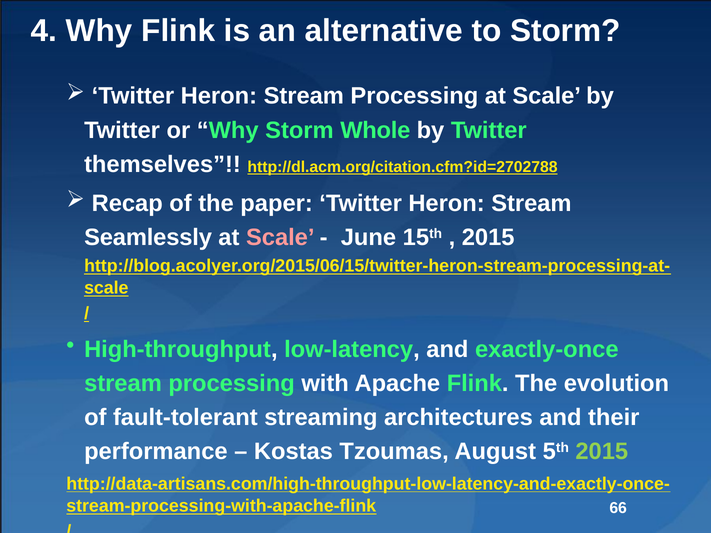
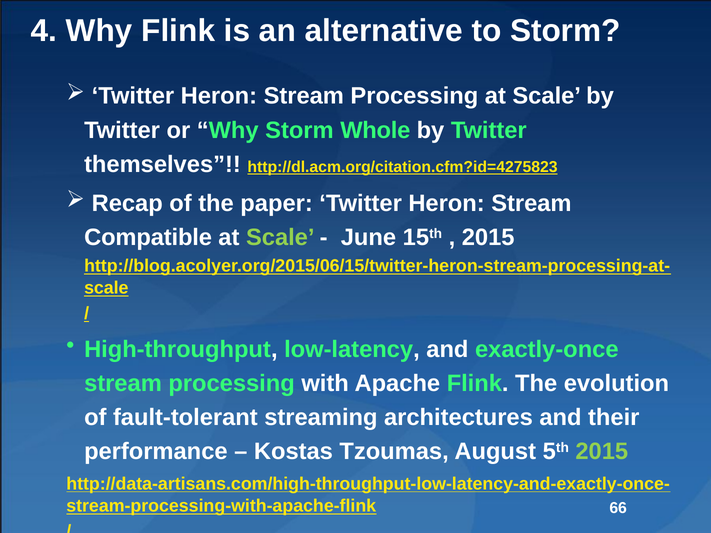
http://dl.acm.org/citation.cfm?id=2702788: http://dl.acm.org/citation.cfm?id=2702788 -> http://dl.acm.org/citation.cfm?id=4275823 (403, 167)
Seamlessly: Seamlessly -> Compatible (148, 237)
Scale colour: pink -> light green (280, 237)
